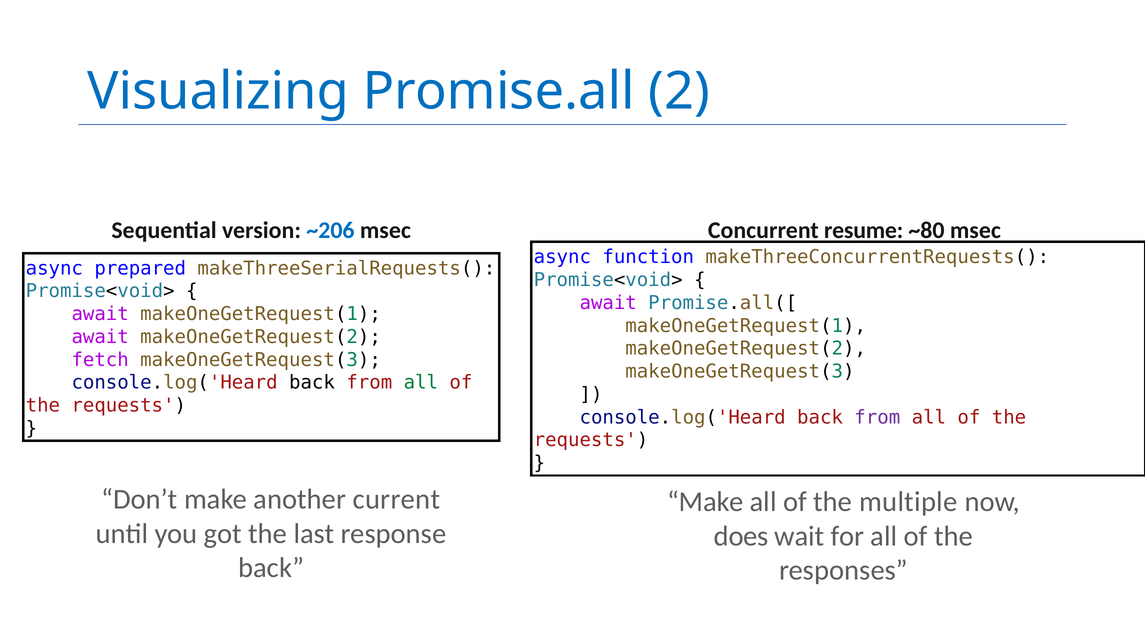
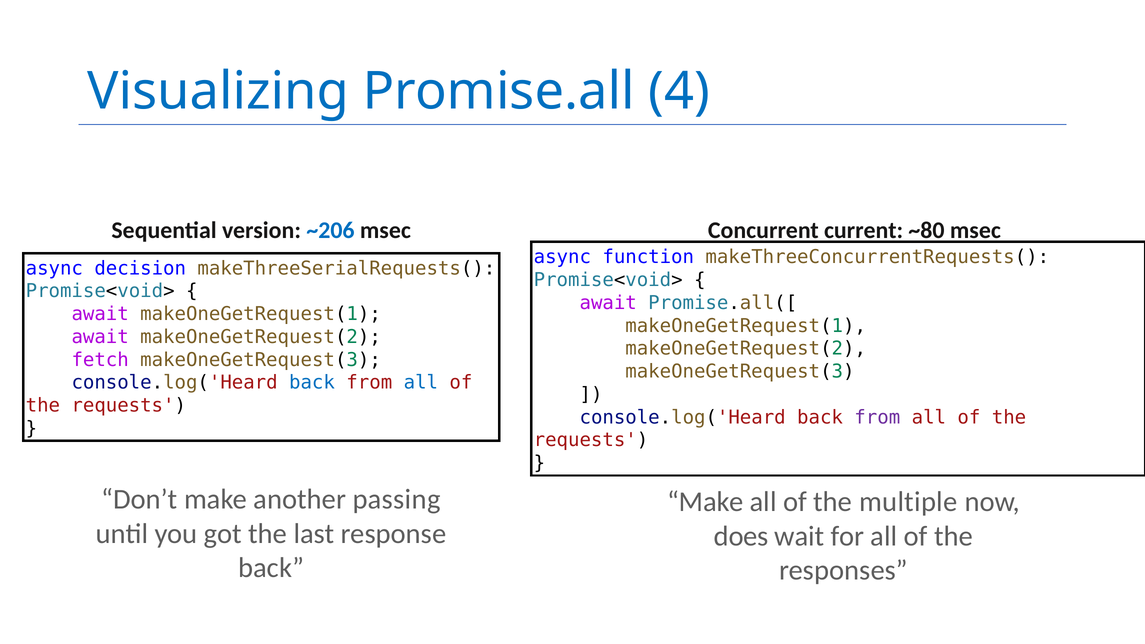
2: 2 -> 4 (679, 91)
resume: resume -> current (864, 230)
prepared: prepared -> decision (140, 268)
back colour: black -> blue (312, 383)
all colour: green -> blue (421, 383)
current: current -> passing (397, 499)
